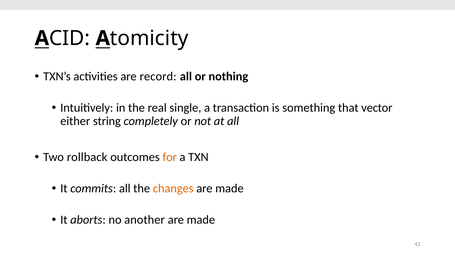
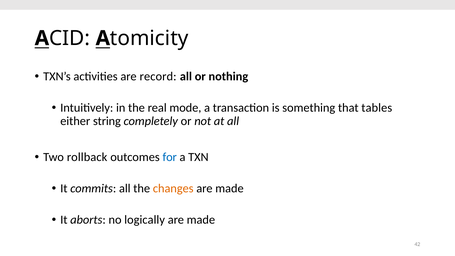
single: single -> mode (185, 108)
vector: vector -> tables (377, 108)
for colour: orange -> blue (170, 157)
another: another -> logically (145, 220)
